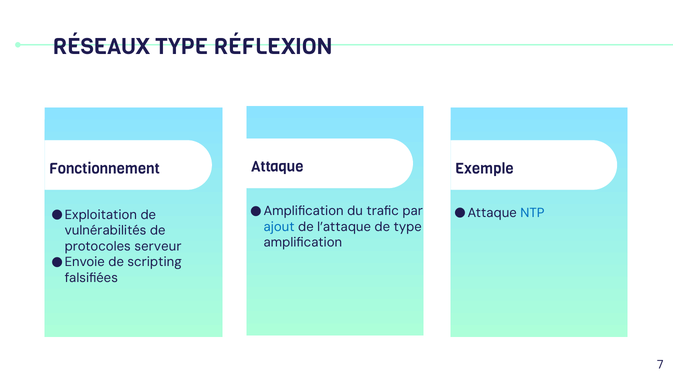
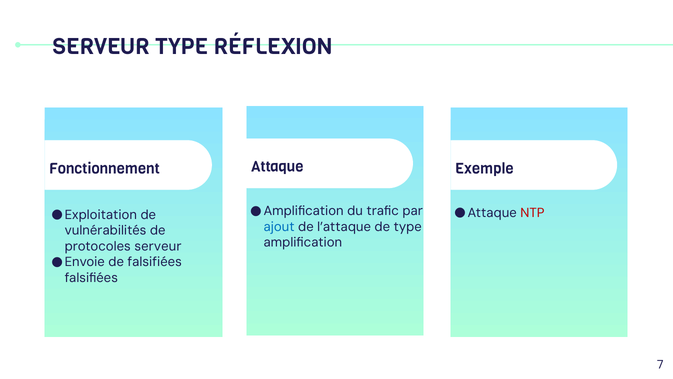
RÉSEAUX: RÉSEAUX -> SERVEUR (101, 47)
NTP colour: blue -> red (532, 213)
de scripting: scripting -> falsifiées (155, 262)
